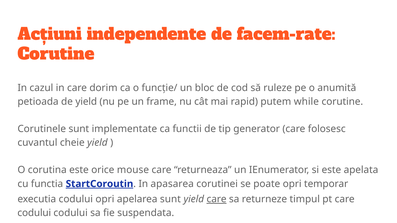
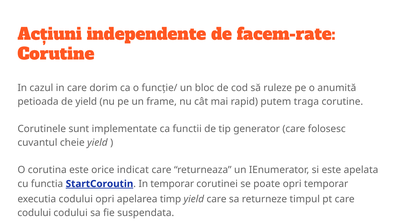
while: while -> traga (306, 102)
mouse: mouse -> indicat (133, 170)
In apasarea: apasarea -> temporar (172, 184)
apelarea sunt: sunt -> timp (171, 199)
care underline: present -> none (217, 199)
